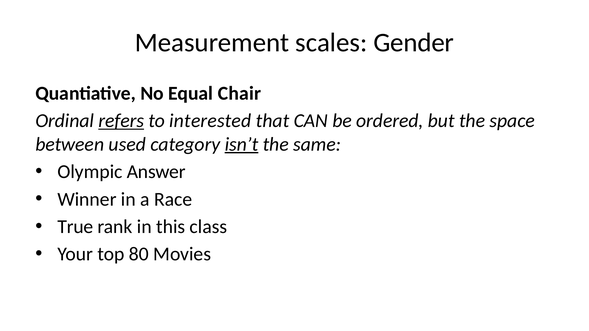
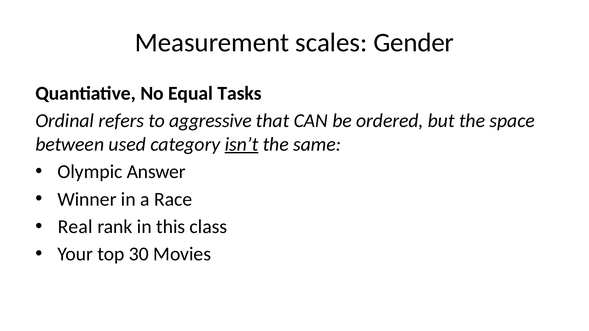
Chair: Chair -> Tasks (240, 93)
refers underline: present -> none (121, 121)
interested: interested -> aggressive (210, 121)
True: True -> Real (75, 227)
80: 80 -> 30 (139, 254)
